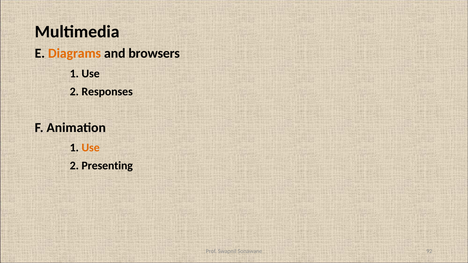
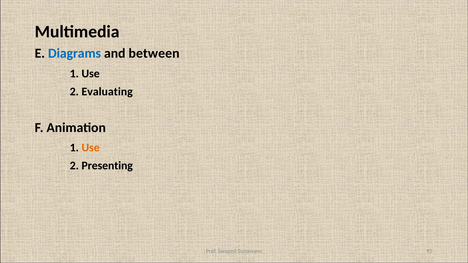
Diagrams colour: orange -> blue (75, 53)
browsers: browsers -> between (154, 53)
Responses: Responses -> Evaluating (107, 92)
